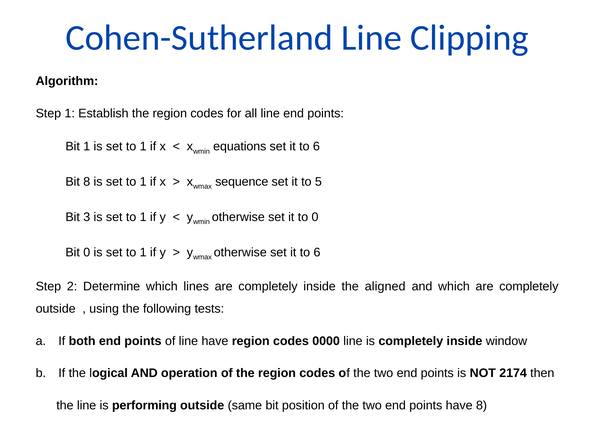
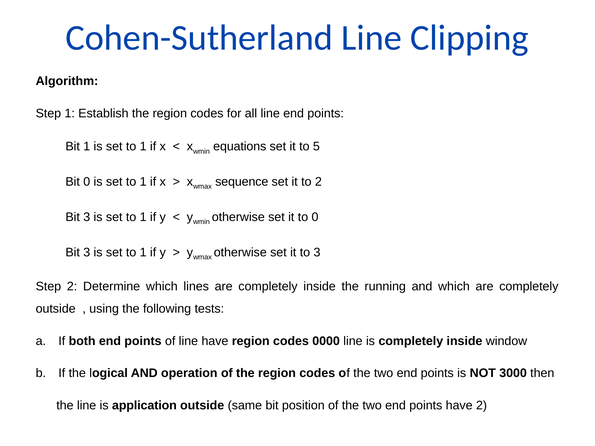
6: 6 -> 5 (316, 147)
Bit 8: 8 -> 0 (87, 182)
to 5: 5 -> 2 (318, 182)
0: 0 -> 3 (87, 252)
6: 6 -> 3 (317, 252)
aligned: aligned -> running (385, 287)
2174: 2174 -> 3000 (513, 373)
performing: performing -> application (144, 406)
have 8: 8 -> 2 (482, 406)
